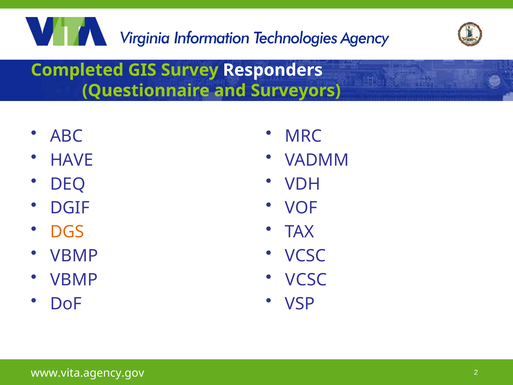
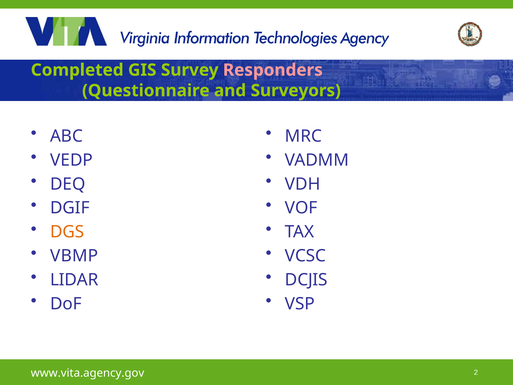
Responders colour: white -> pink (273, 70)
HAVE: HAVE -> VEDP (72, 160)
VBMP: VBMP -> LIDAR (74, 280)
VCSC: VCSC -> DCJIS (306, 280)
